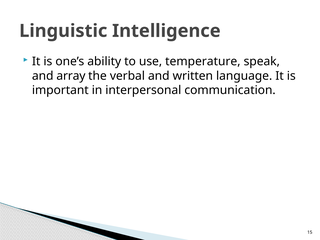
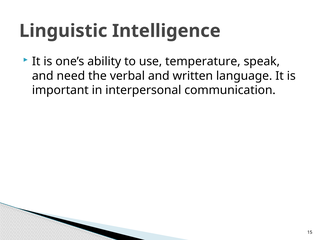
array: array -> need (71, 76)
